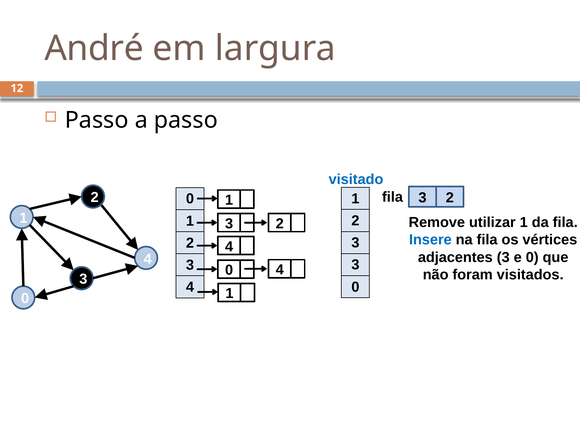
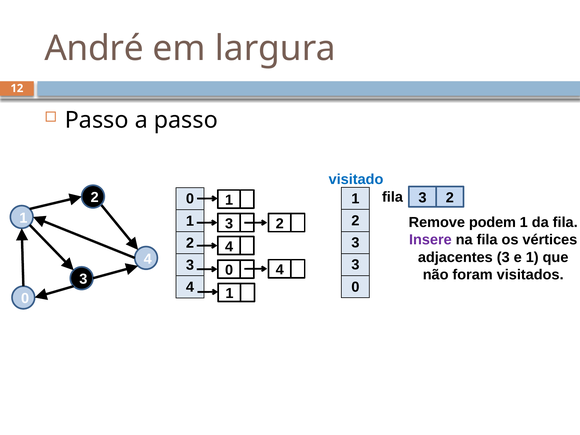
utilizar: utilizar -> podem (492, 222)
Insere colour: blue -> purple (430, 240)
e 0: 0 -> 1 (532, 257)
